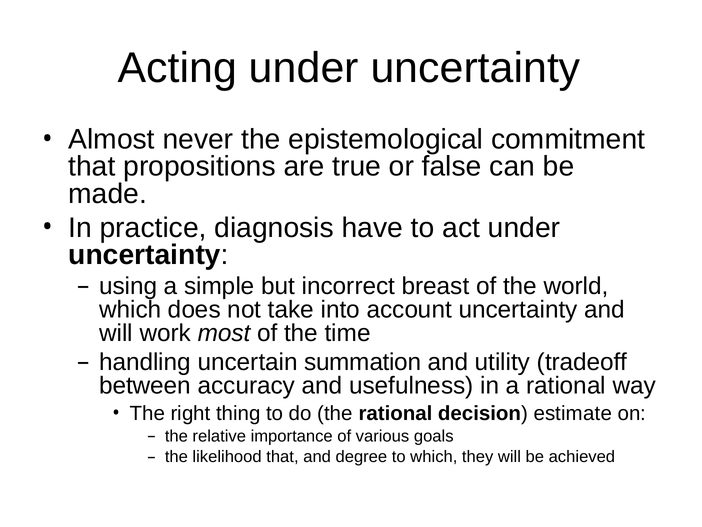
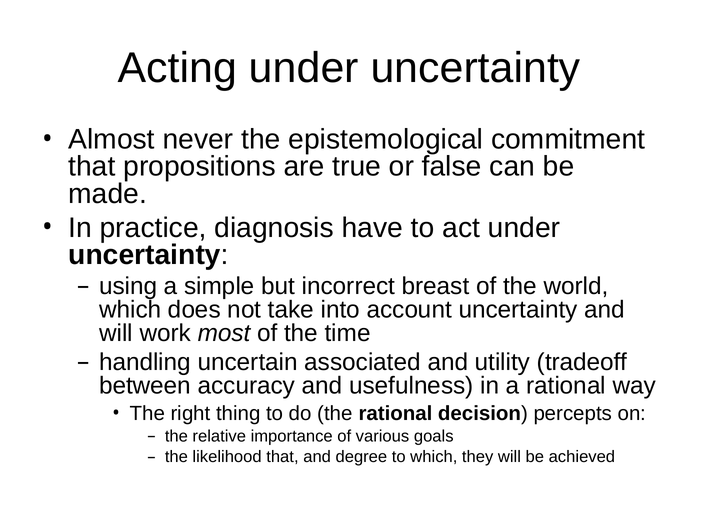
summation: summation -> associated (363, 362)
estimate: estimate -> percepts (573, 413)
